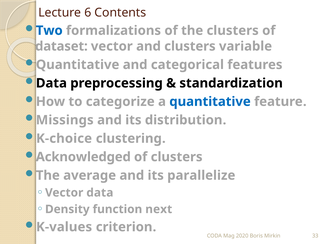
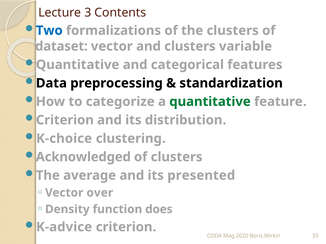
6: 6 -> 3 (88, 13)
quantitative colour: blue -> green (210, 102)
Missings: Missings -> Criterion (65, 120)
parallelize: parallelize -> presented (201, 176)
Vector data: data -> over (100, 193)
next: next -> does (159, 210)
K-values: K-values -> K-advice (64, 227)
